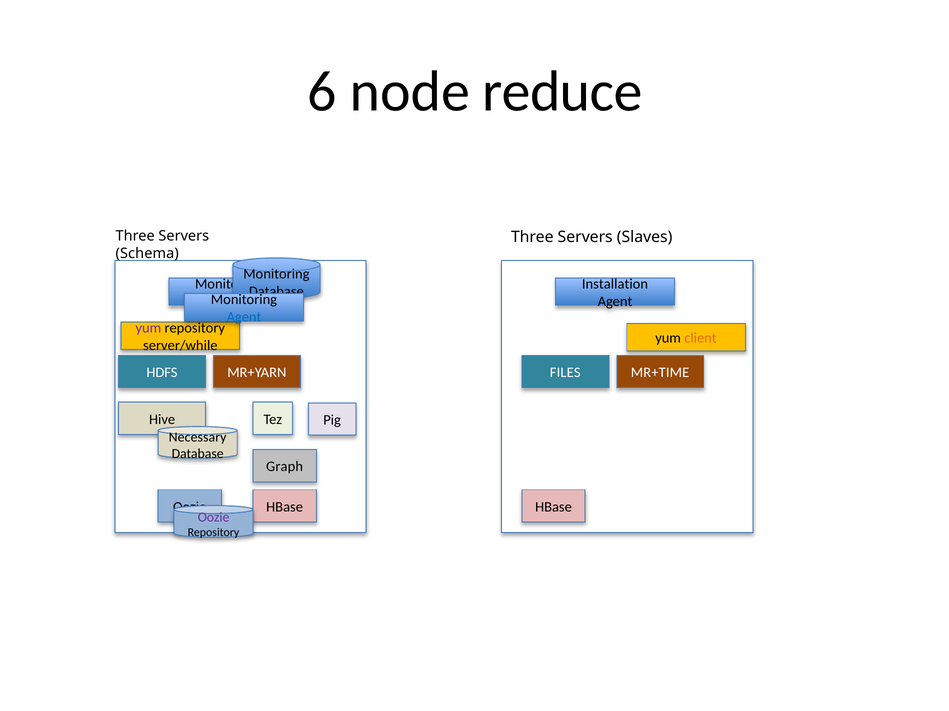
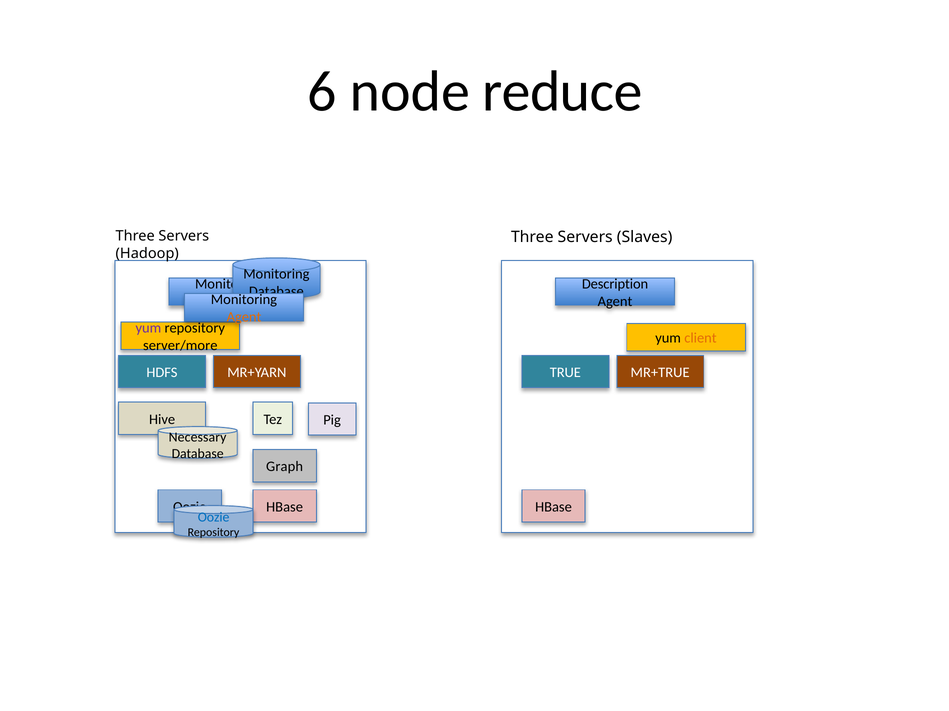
Schema: Schema -> Hadoop (147, 254)
Installation: Installation -> Description (615, 284)
Agent colour: blue -> orange (244, 317)
server/while: server/while -> server/more (180, 346)
FILES: FILES -> TRUE (565, 373)
MR+TIME: MR+TIME -> MR+TRUE (660, 373)
Oozie colour: purple -> blue (214, 518)
